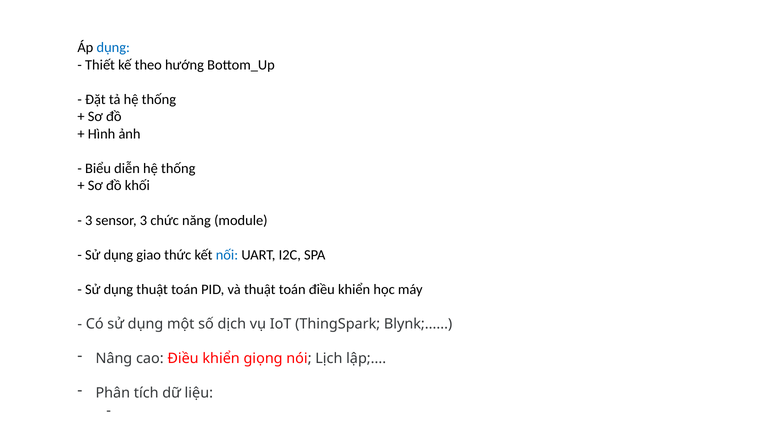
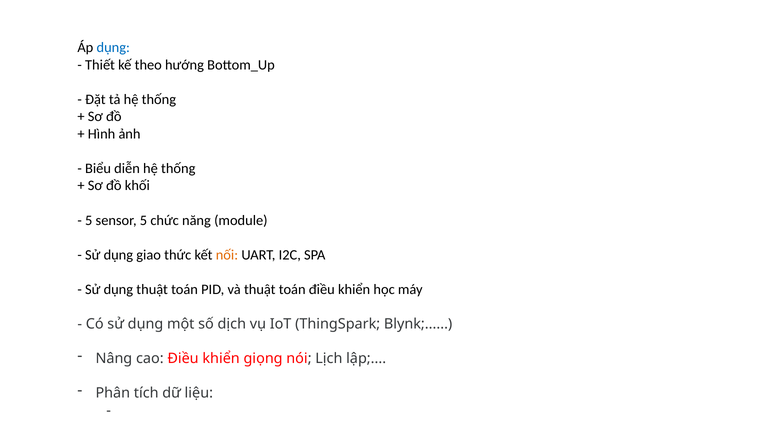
3: 3 -> 5 (89, 221)
sensor 3: 3 -> 5 (144, 221)
nối colour: blue -> orange (227, 255)
